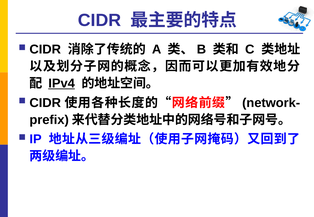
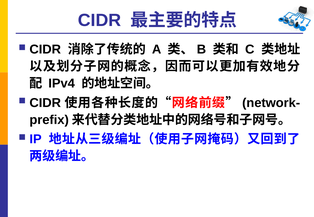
IPv4 underline: present -> none (62, 84)
